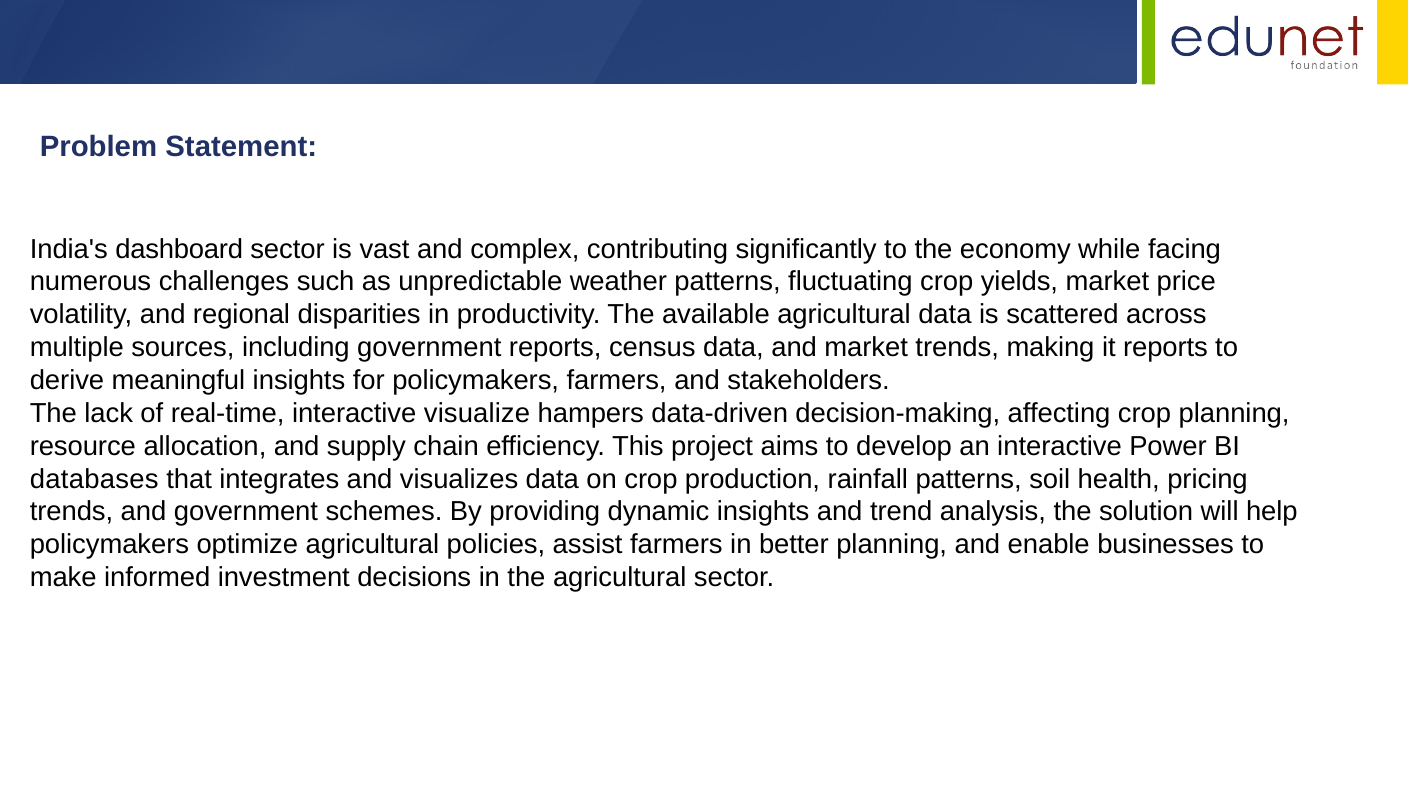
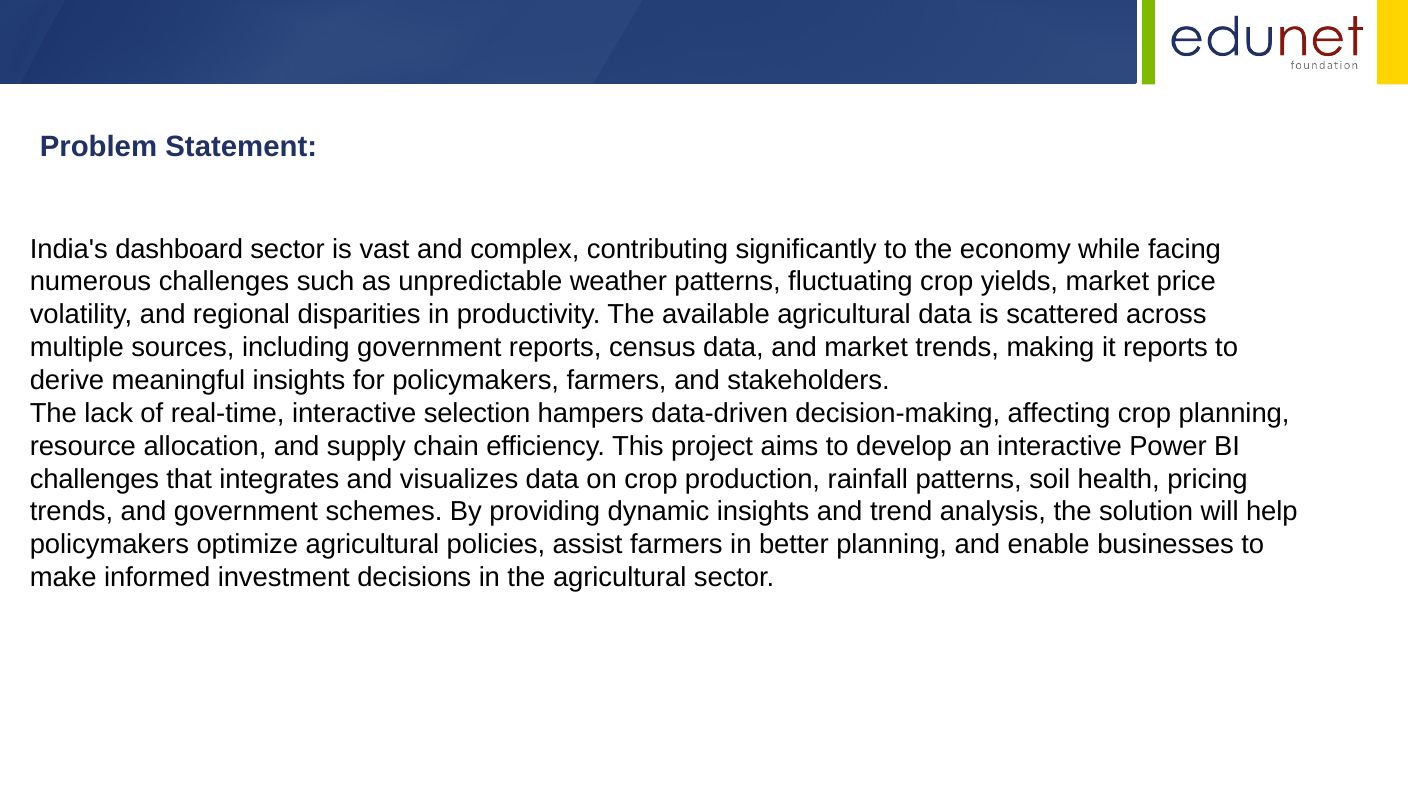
visualize: visualize -> selection (477, 413)
databases: databases -> challenges (94, 479)
